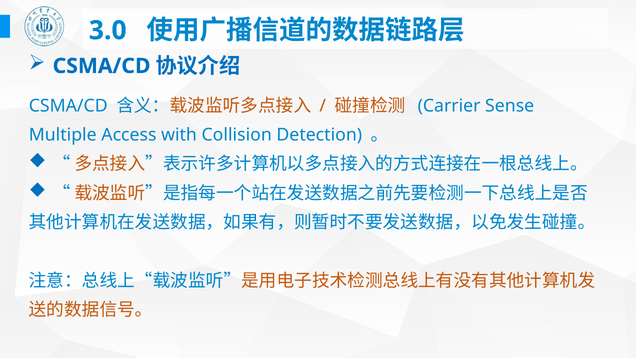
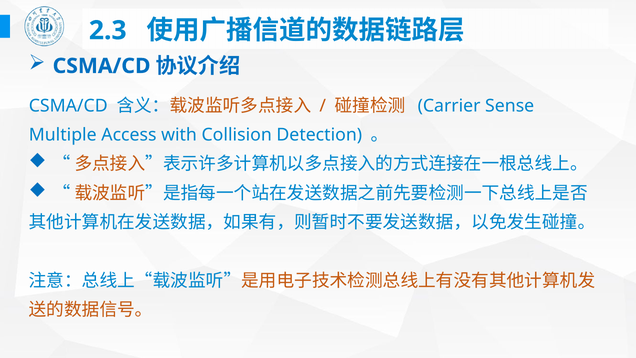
3.0: 3.0 -> 2.3 (108, 30)
